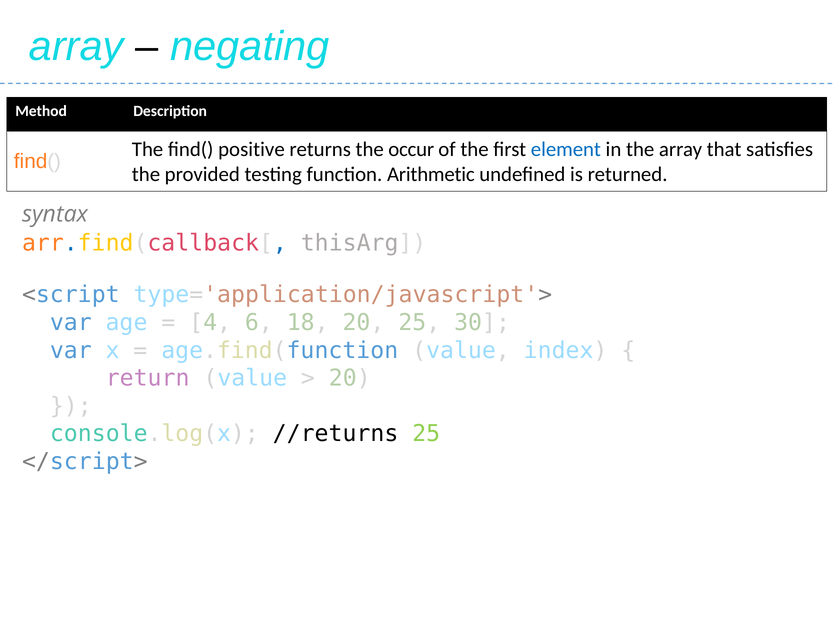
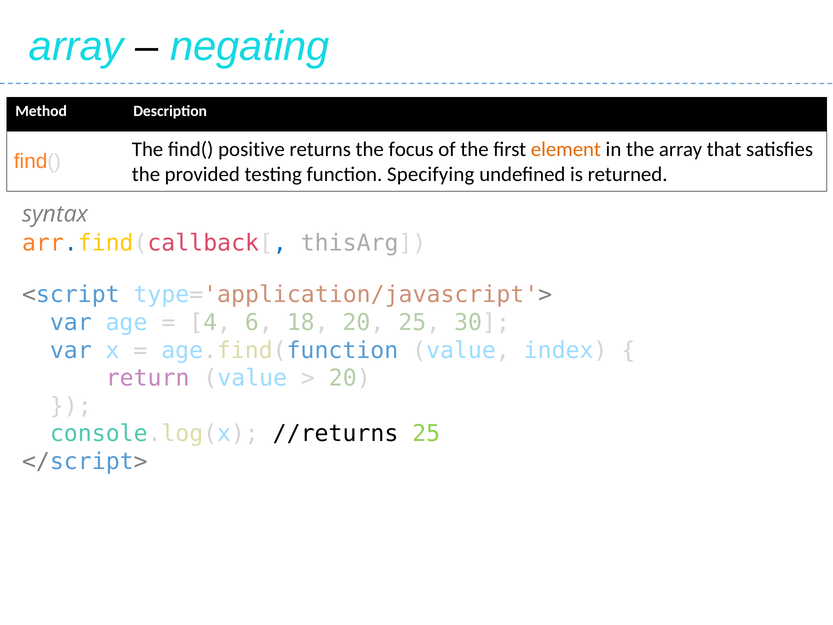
occur: occur -> focus (411, 149)
element colour: blue -> orange (566, 149)
Arithmetic: Arithmetic -> Specifying (431, 174)
